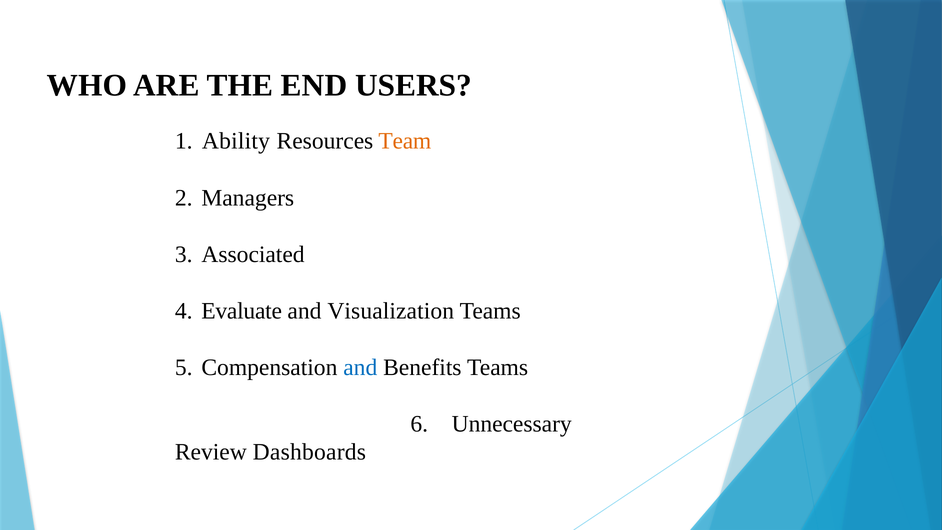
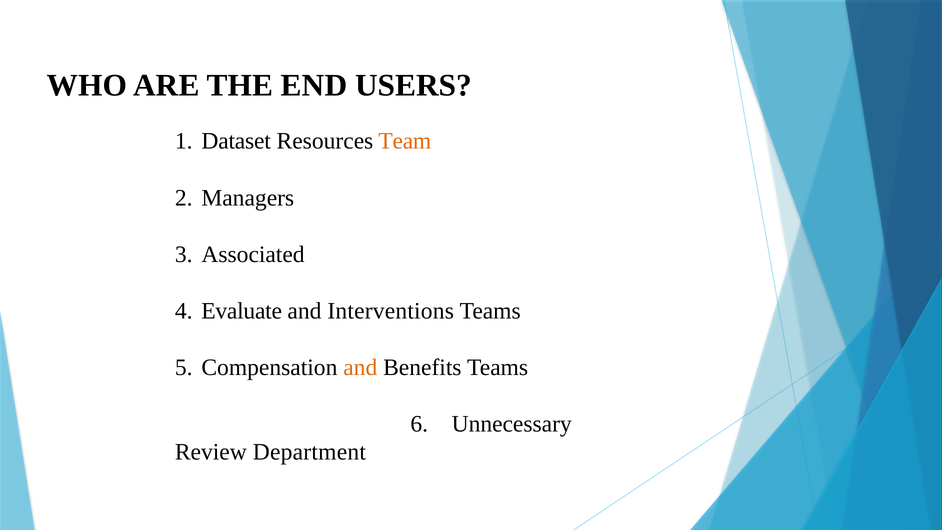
Ability: Ability -> Dataset (236, 141)
Visualization: Visualization -> Interventions (391, 311)
and colour: blue -> orange (360, 367)
Dashboards: Dashboards -> Department (309, 452)
